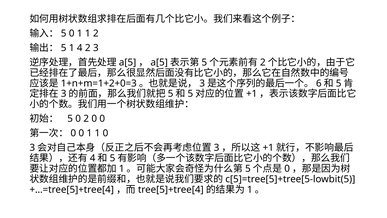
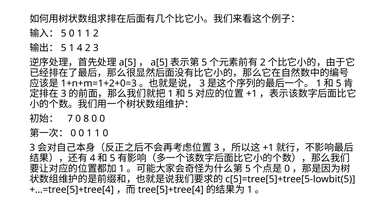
6: 6 -> 1 (319, 83)
5: 5 -> 1 (171, 94)
5: 5 -> 7 (70, 119)
0 2: 2 -> 8 (86, 119)
